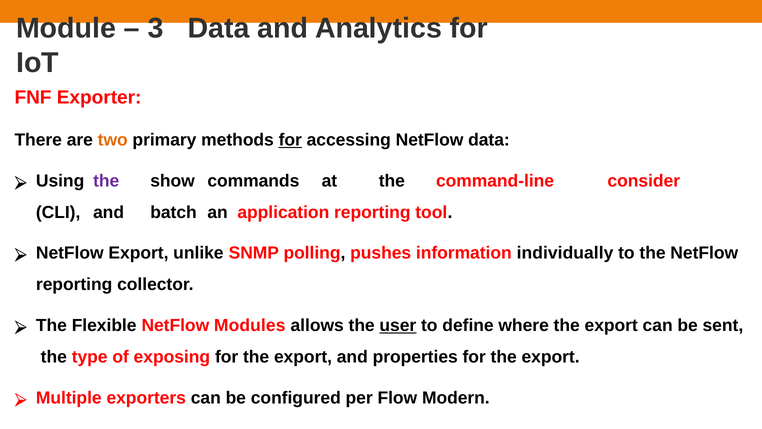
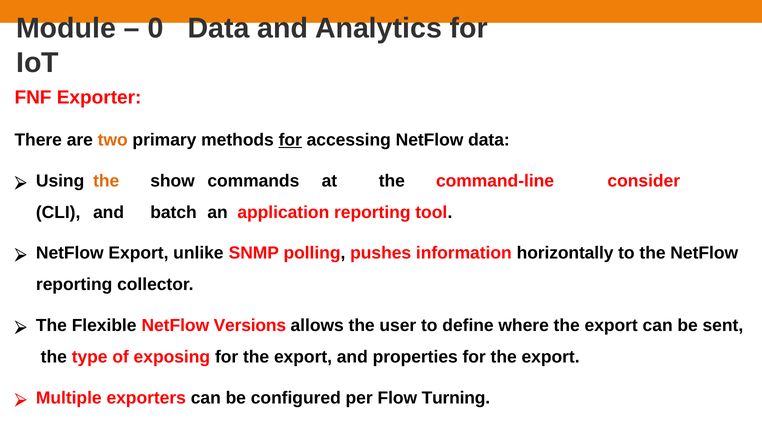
3: 3 -> 0 (156, 28)
the colour: purple -> orange (106, 181)
individually: individually -> horizontally (565, 253)
Modules: Modules -> Versions (250, 325)
user underline: present -> none (398, 325)
Modern: Modern -> Turning (456, 398)
